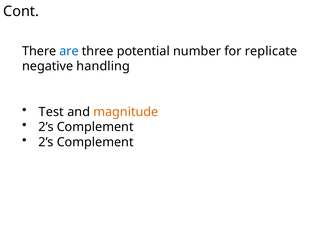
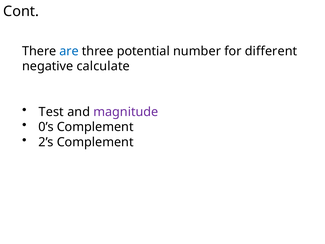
replicate: replicate -> different (271, 51)
handling: handling -> calculate (103, 66)
magnitude colour: orange -> purple (126, 112)
2’s: 2’s -> 0’s (46, 127)
